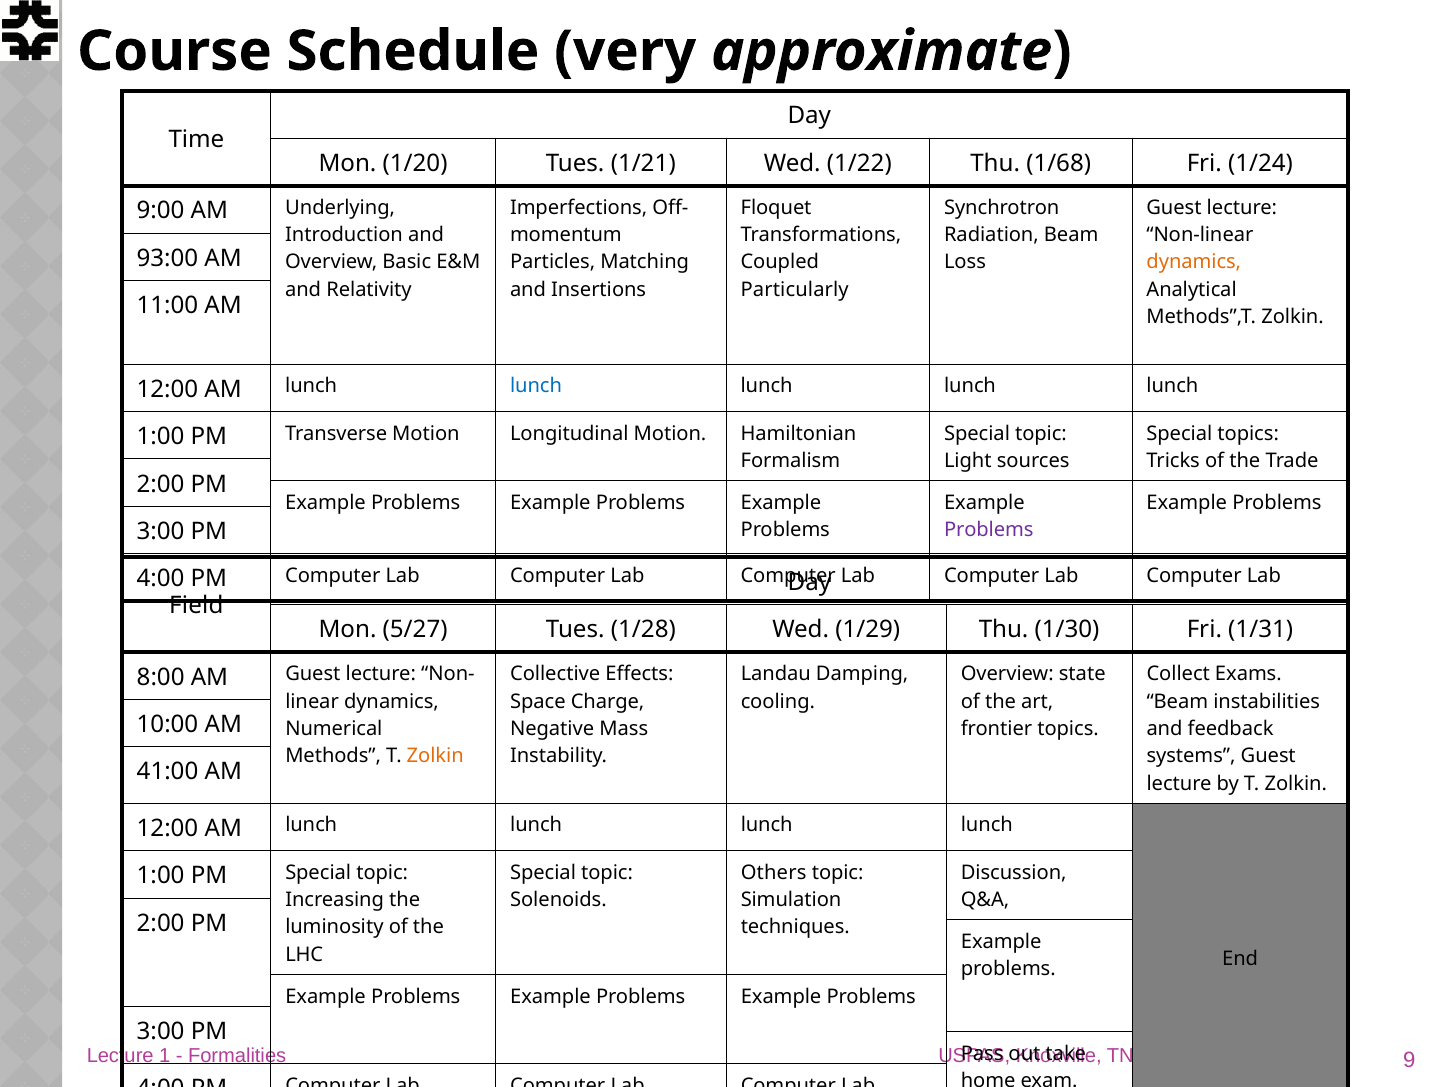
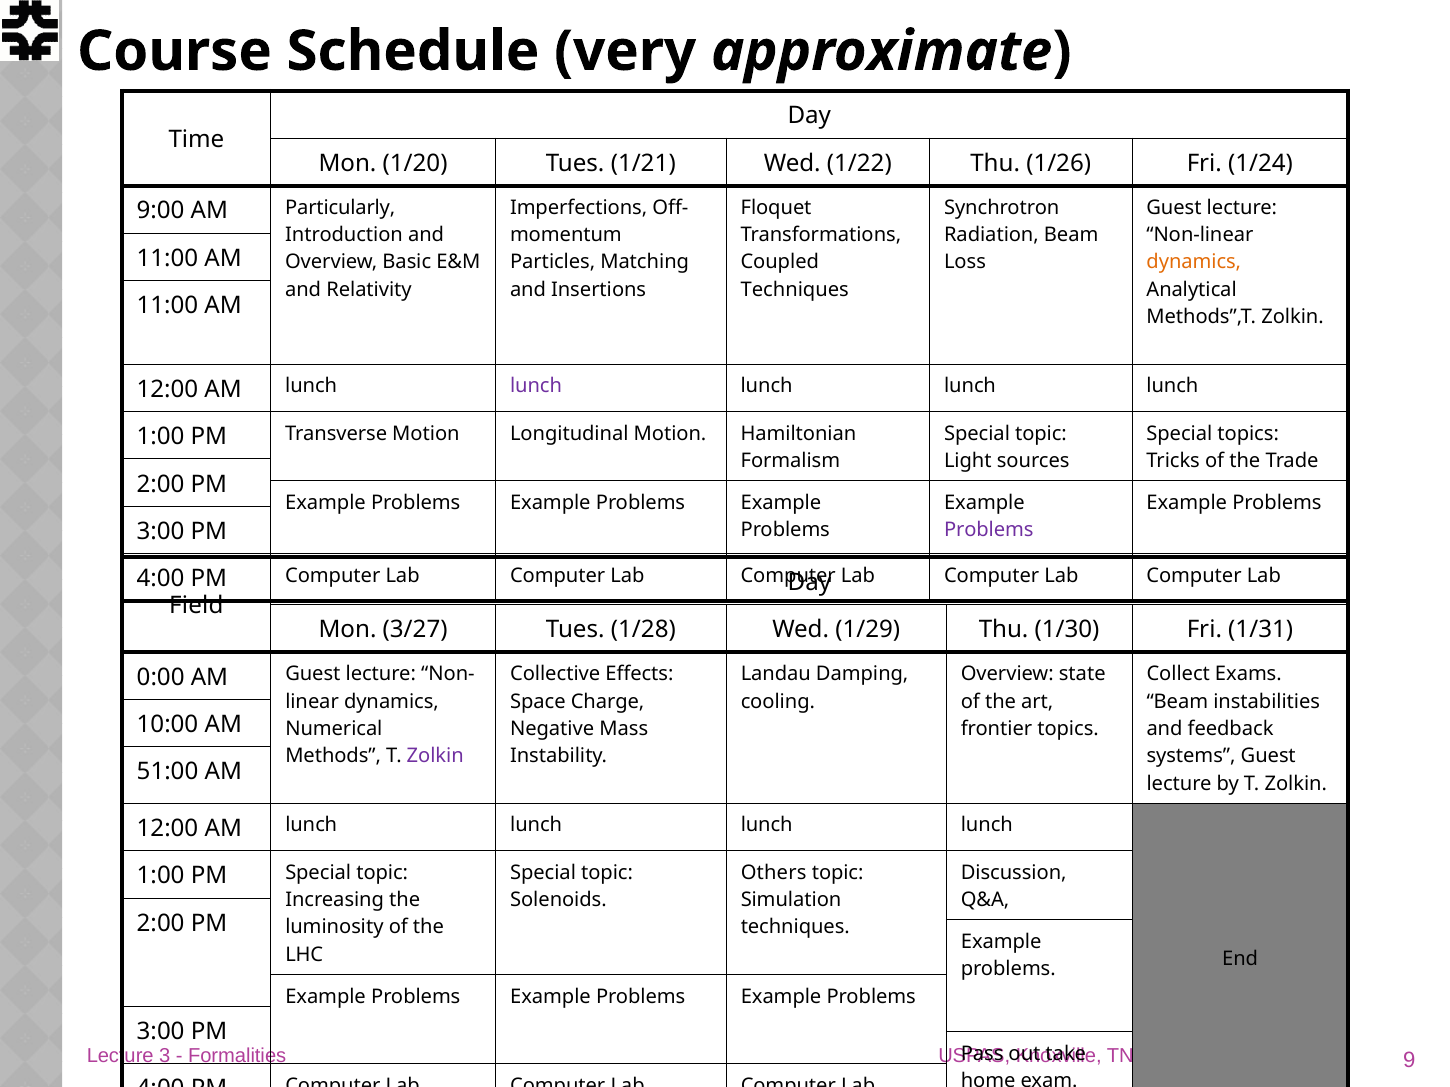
1/68: 1/68 -> 1/26 (1059, 163)
Underlying: Underlying -> Particularly (340, 208)
93:00: 93:00 -> 11:00 (167, 258)
Particularly: Particularly -> Techniques (795, 290)
lunch colour: blue -> purple (536, 386)
5/27: 5/27 -> 3/27 (415, 630)
8:00: 8:00 -> 0:00 (161, 677)
Zolkin colour: orange -> purple (435, 756)
41:00: 41:00 -> 51:00 (168, 772)
1: 1 -> 3 (165, 1057)
